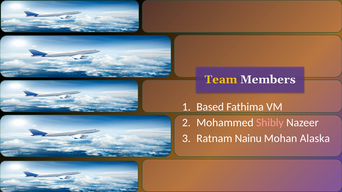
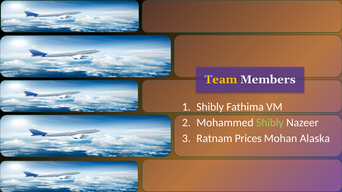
Based: Based -> Shibly (210, 107)
Shibly colour: pink -> light green (270, 123)
Nainu: Nainu -> Prices (248, 139)
